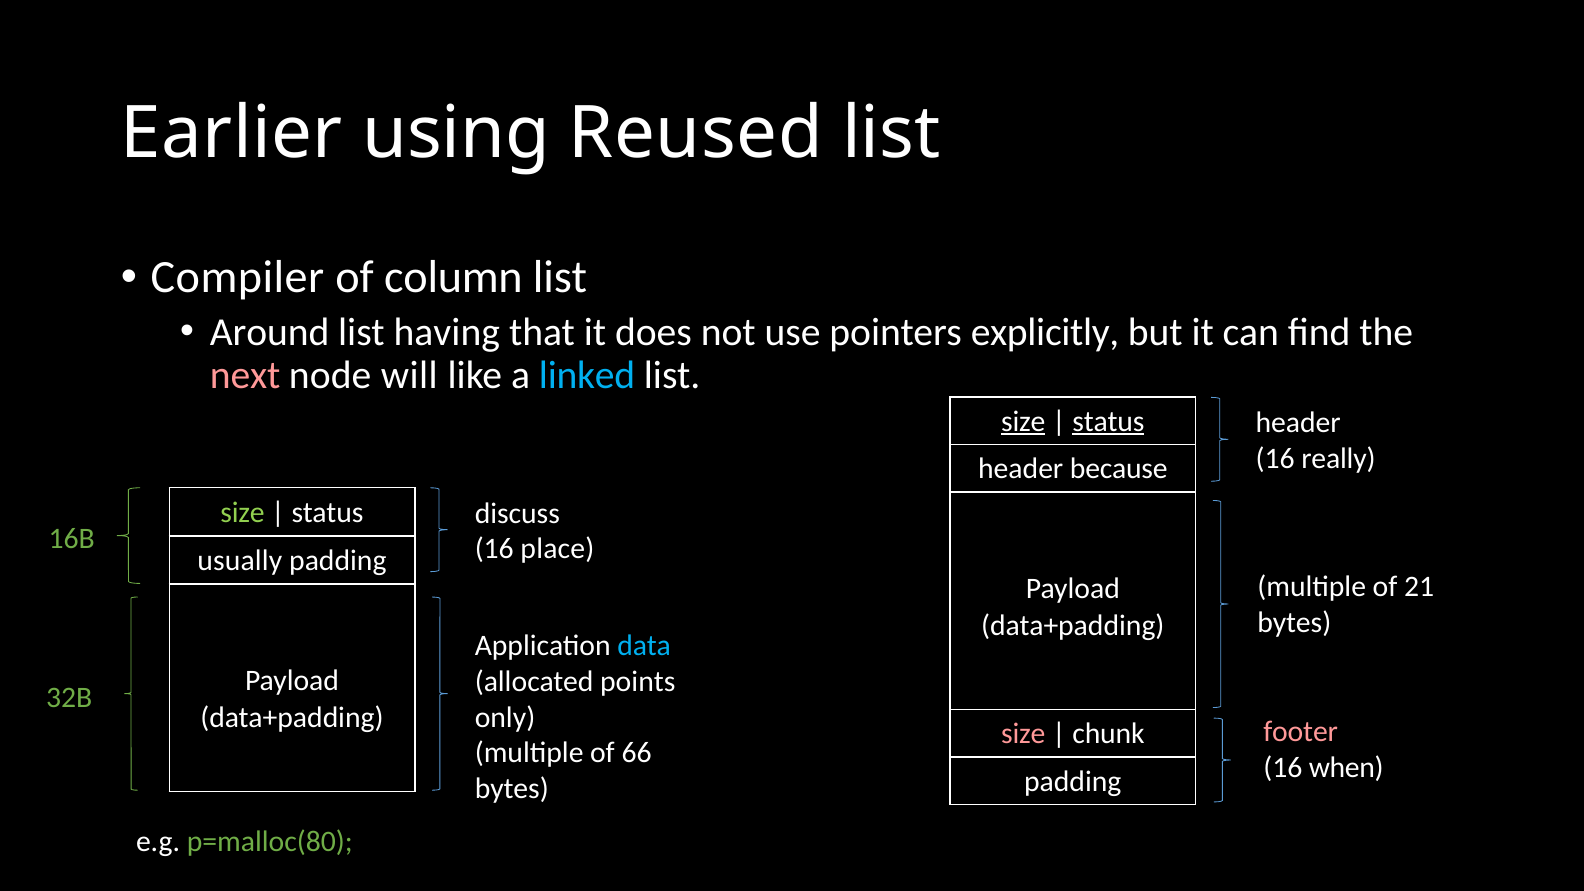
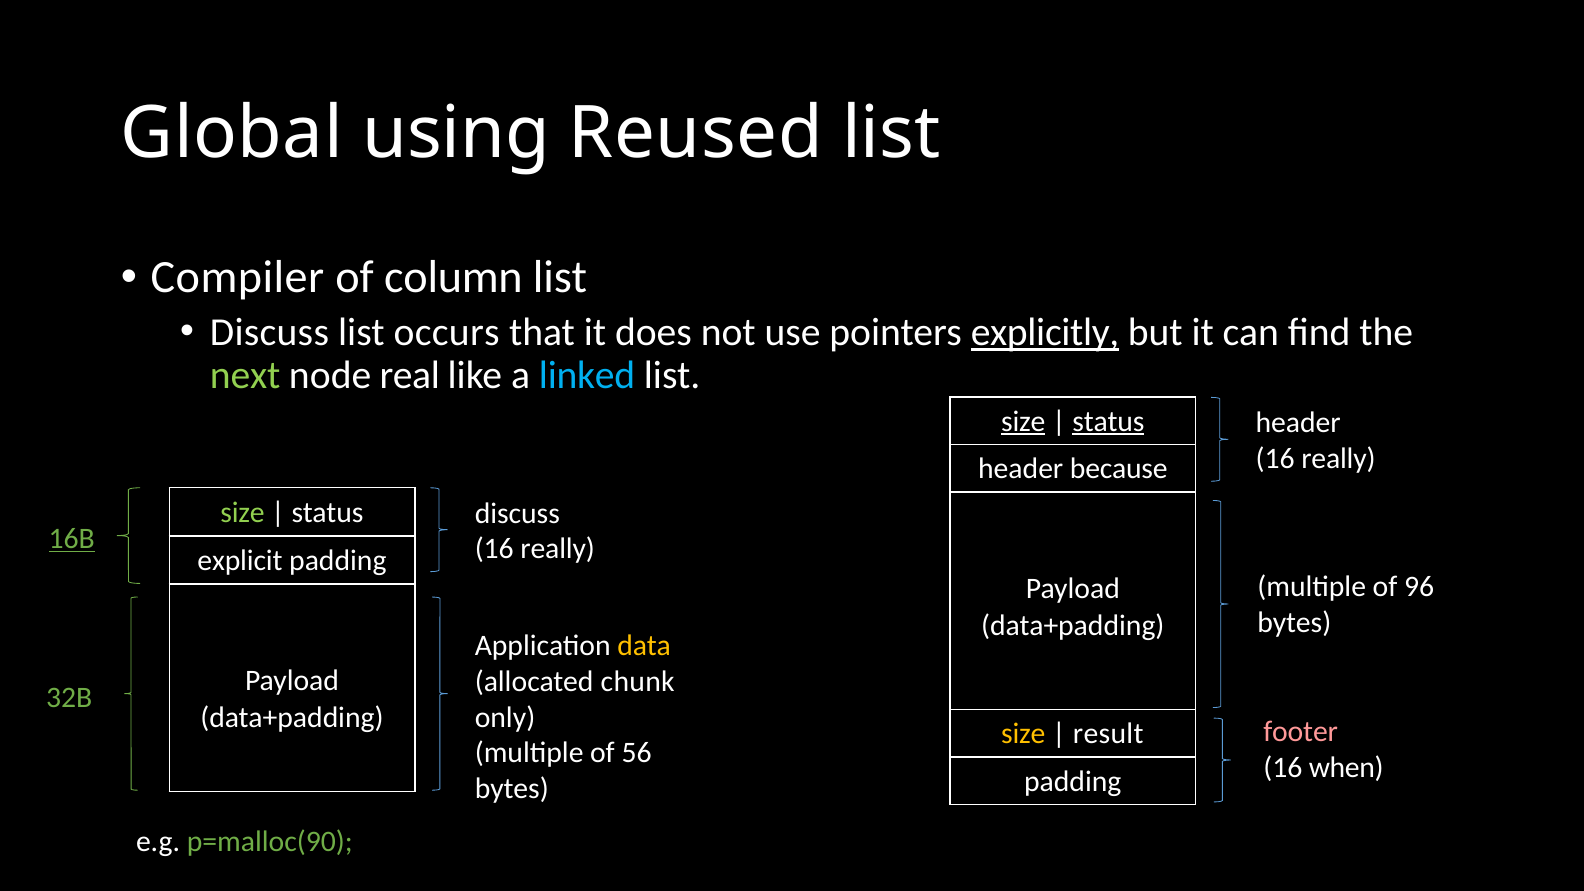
Earlier: Earlier -> Global (232, 133)
Around: Around -> Discuss (269, 332)
having: having -> occurs (447, 332)
explicitly underline: none -> present (1045, 332)
next colour: pink -> light green (245, 375)
will: will -> real (410, 375)
16B underline: none -> present (72, 539)
place: place -> really (558, 549)
usually: usually -> explicit (240, 560)
21: 21 -> 96 (1419, 587)
data colour: light blue -> yellow (644, 646)
points: points -> chunk (638, 682)
size colour: pink -> yellow (1023, 734)
chunk: chunk -> result (1108, 734)
66: 66 -> 56 (637, 753)
p=malloc(80: p=malloc(80 -> p=malloc(90 (270, 841)
